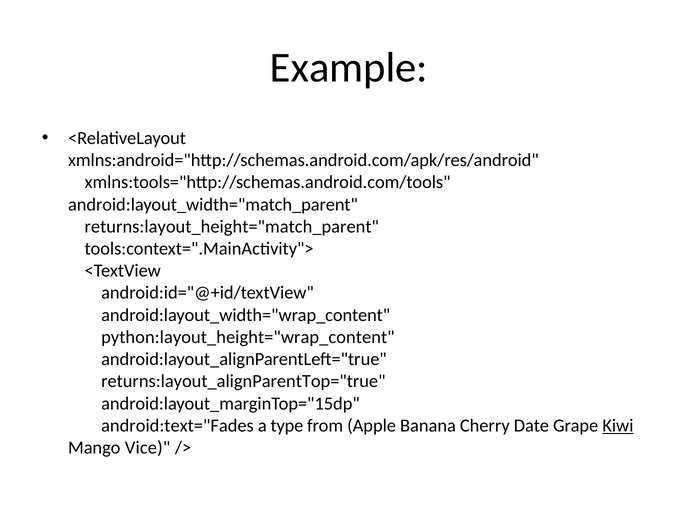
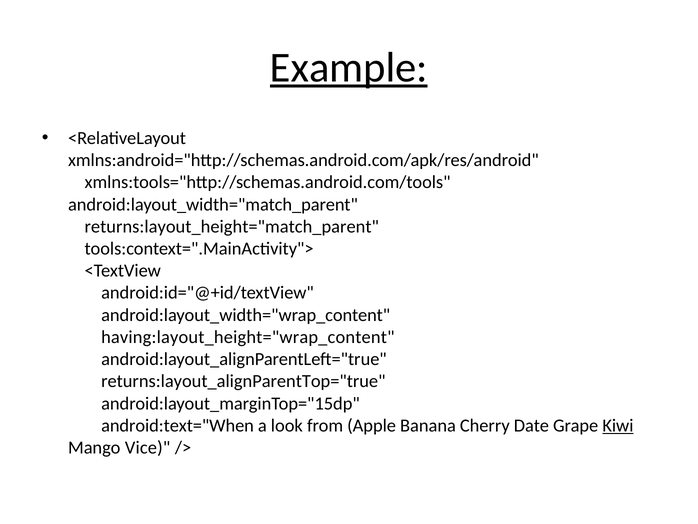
Example underline: none -> present (349, 68)
python:layout_height="wrap_content: python:layout_height="wrap_content -> having:layout_height="wrap_content (248, 337)
android:text="Fades: android:text="Fades -> android:text="When (178, 425)
type: type -> look (287, 425)
